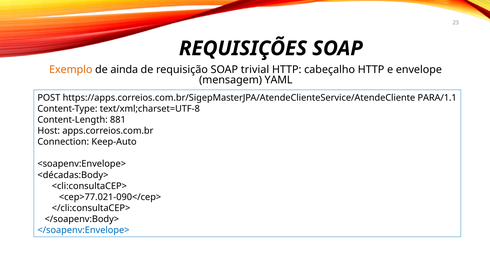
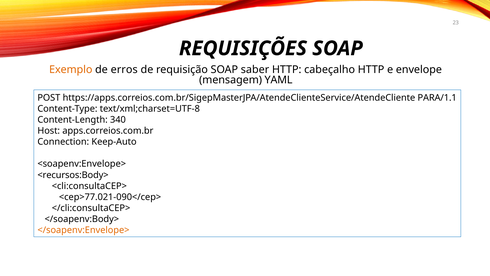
ainda: ainda -> erros (124, 70)
trivial: trivial -> saber (255, 70)
881: 881 -> 340 (118, 120)
<décadas:Body>: <décadas:Body> -> <recursos:Body> (73, 175)
</soapenv:Envelope> colour: blue -> orange (83, 230)
